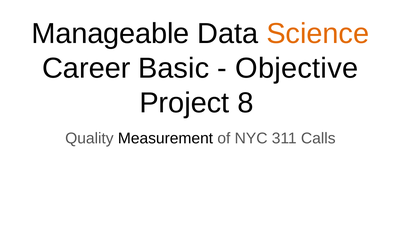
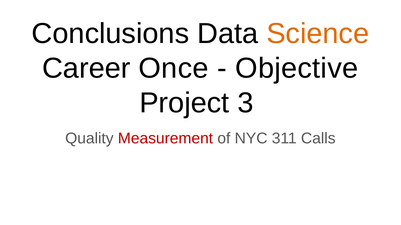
Manageable: Manageable -> Conclusions (110, 34)
Basic: Basic -> Once (174, 69)
8: 8 -> 3 (245, 103)
Measurement colour: black -> red (165, 139)
